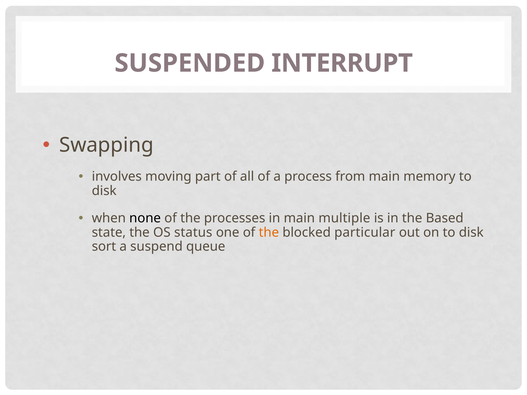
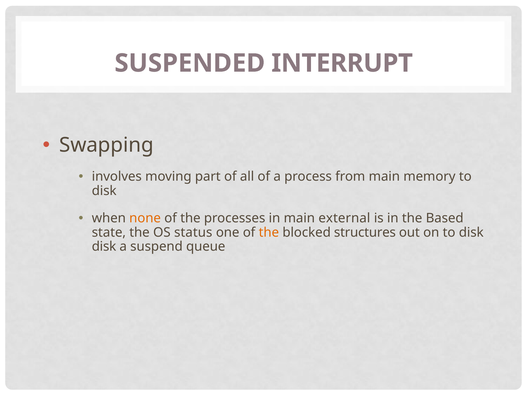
none colour: black -> orange (145, 218)
multiple: multiple -> external (344, 218)
particular: particular -> structures (365, 233)
sort: sort -> disk (104, 247)
